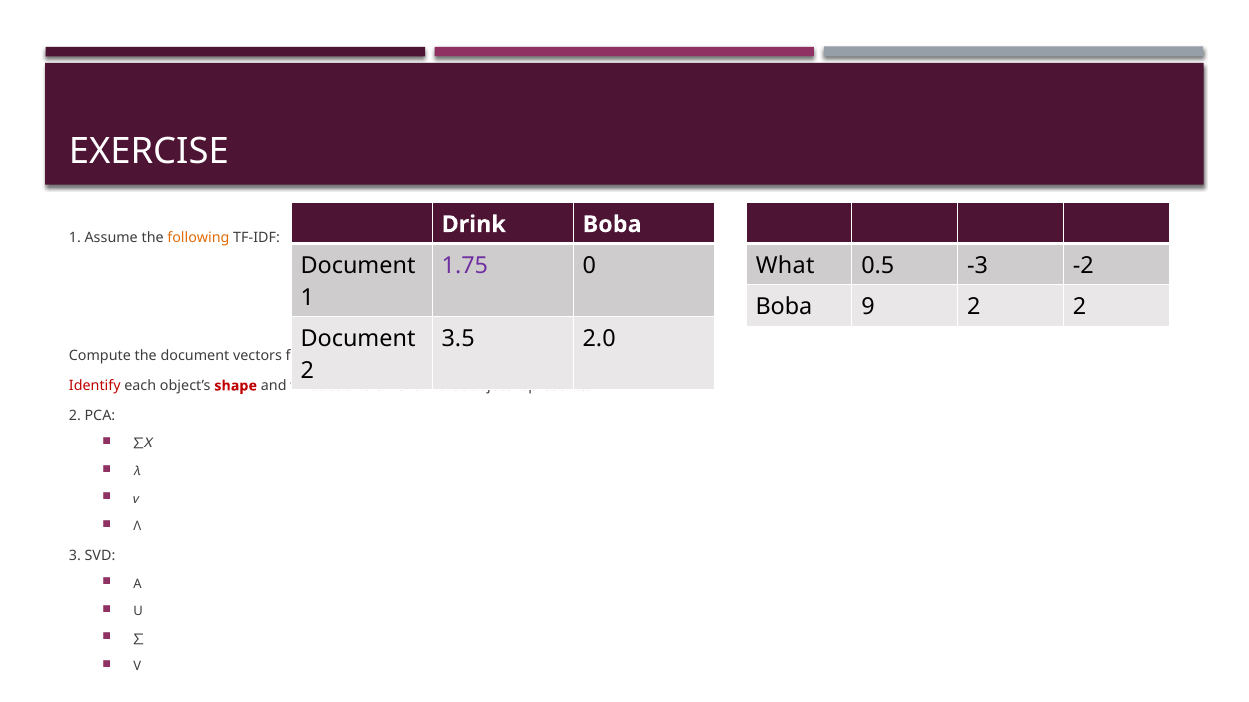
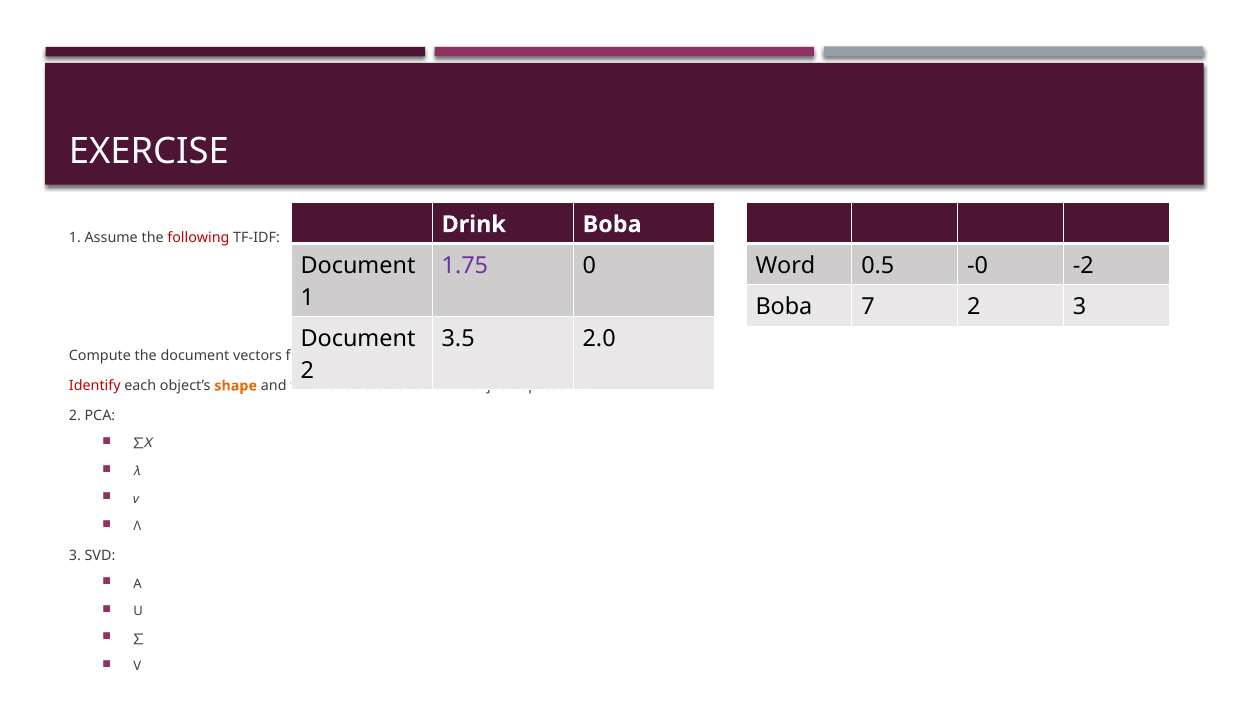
following colour: orange -> red (198, 238)
What: What -> Word (785, 266)
-3: -3 -> -0 (978, 266)
9: 9 -> 7 (868, 307)
2 2: 2 -> 3 (1080, 307)
shape colour: red -> orange (236, 386)
